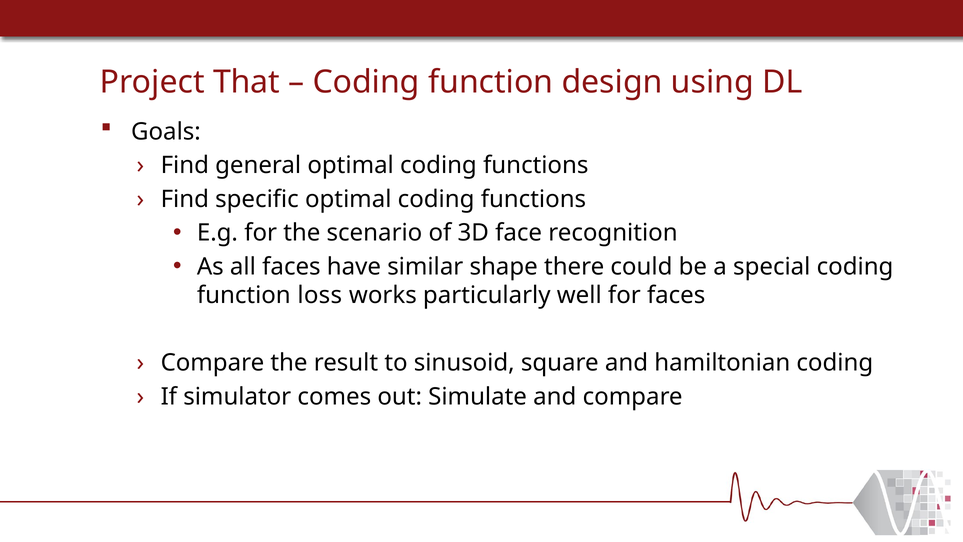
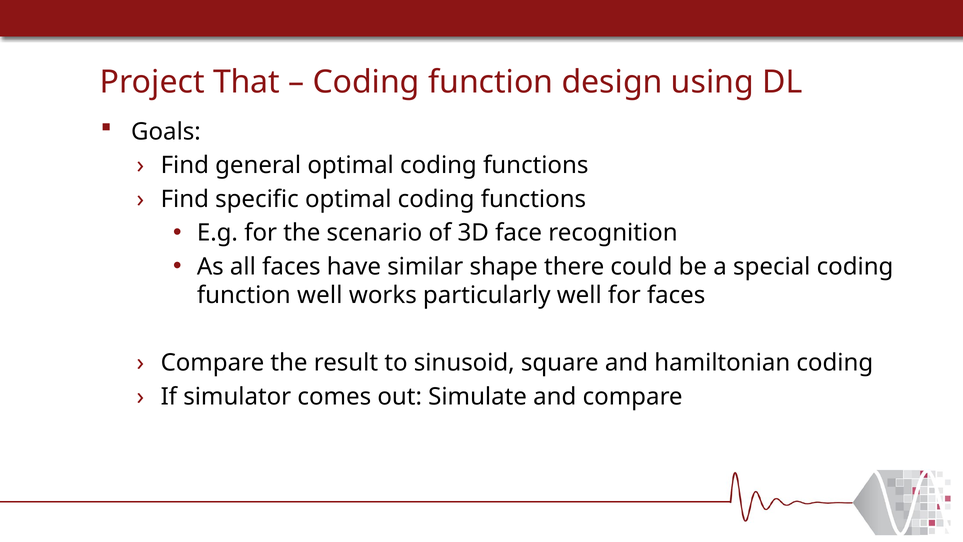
function loss: loss -> well (320, 295)
